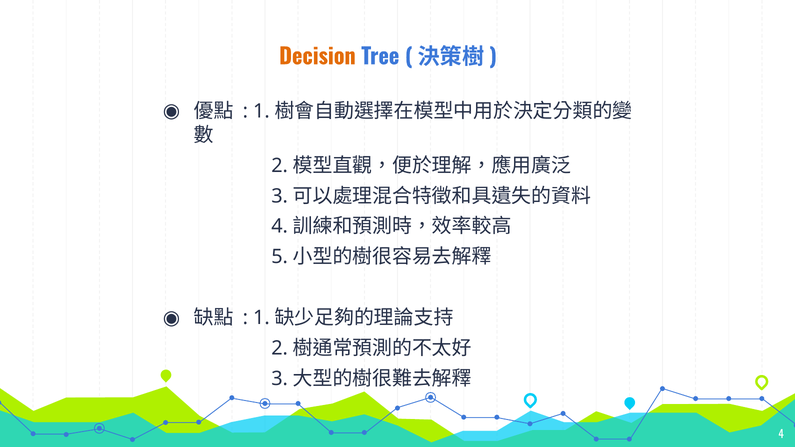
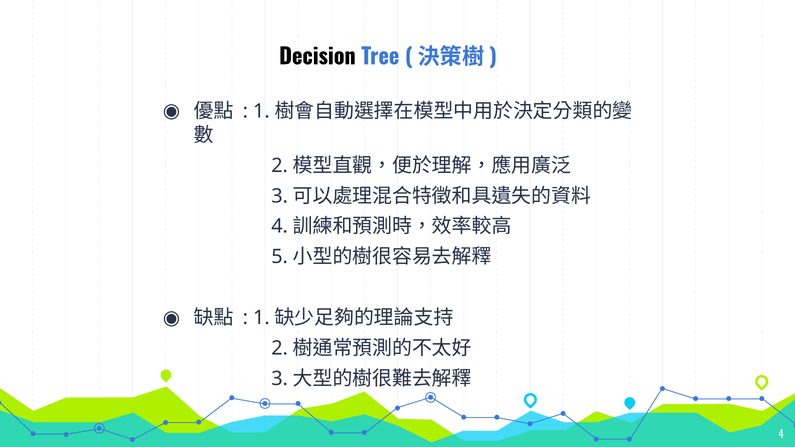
Decision colour: orange -> black (317, 57)
